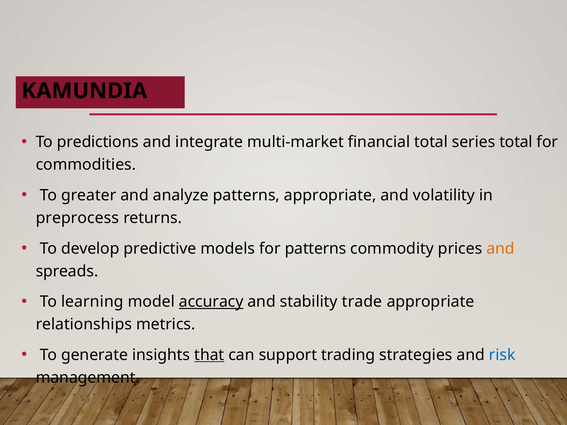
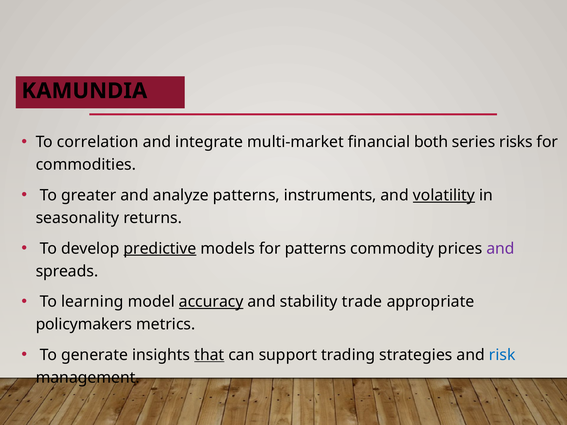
predictions: predictions -> correlation (98, 142)
financial total: total -> both (431, 142)
series total: total -> risks (516, 142)
patterns appropriate: appropriate -> instruments (330, 195)
volatility underline: none -> present (444, 195)
preprocess: preprocess -> seasonality (77, 218)
predictive underline: none -> present (160, 249)
and colour: orange -> purple (501, 249)
relationships: relationships -> policymakers (84, 325)
